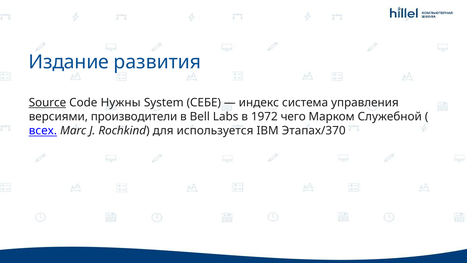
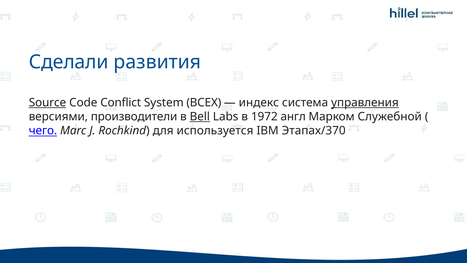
Издание: Издание -> Сделали (69, 62)
Нужны: Нужны -> Conflict (121, 102)
СЕБЕ: СЕБЕ -> ВСЕХ (204, 102)
управления underline: none -> present (365, 102)
Bell underline: none -> present (200, 117)
чего: чего -> англ (293, 117)
всех: всех -> чего (43, 131)
